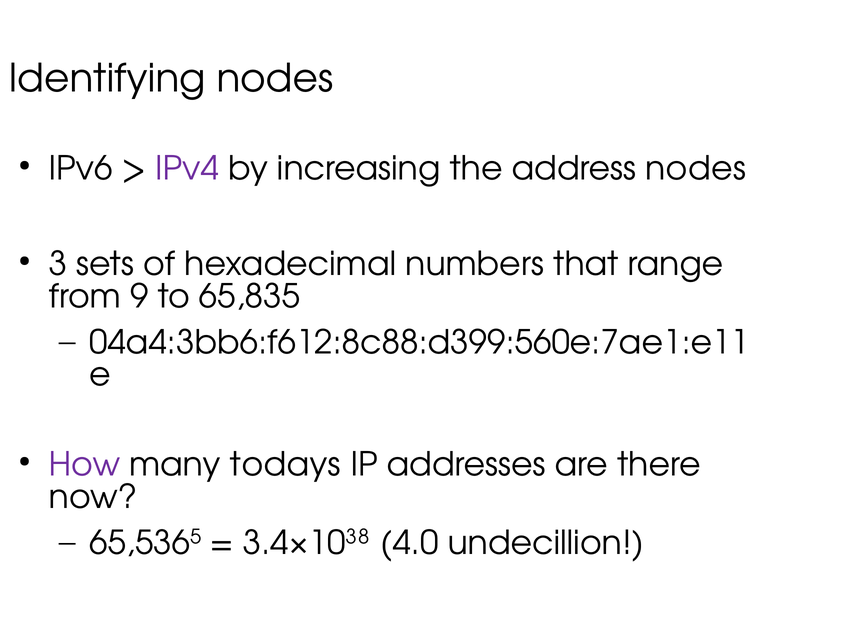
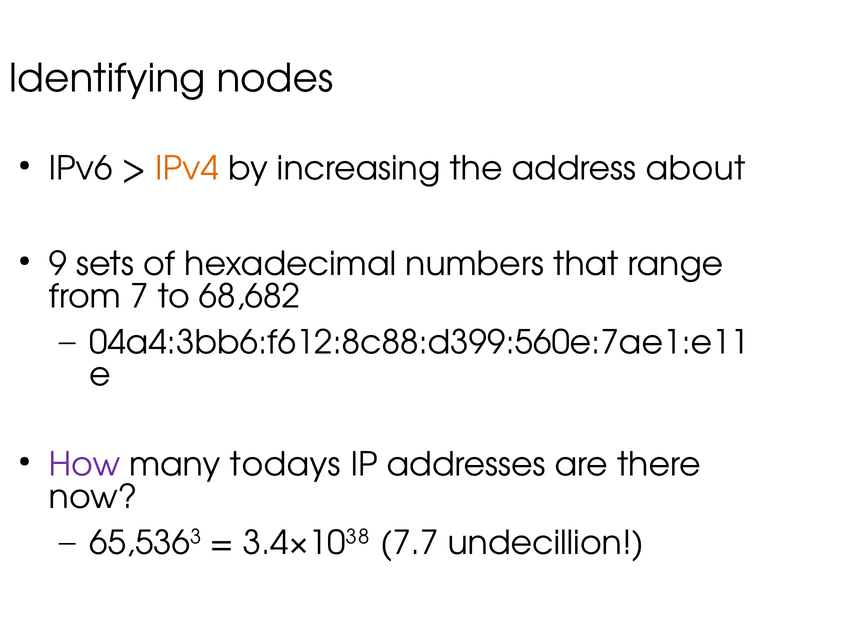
IPv4 colour: purple -> orange (187, 169)
address nodes: nodes -> about (696, 169)
3: 3 -> 9 (58, 265)
9: 9 -> 7 (139, 297)
65,835: 65,835 -> 68,682 (250, 297)
5: 5 -> 3 (196, 538)
4.0: 4.0 -> 7.7 (409, 544)
